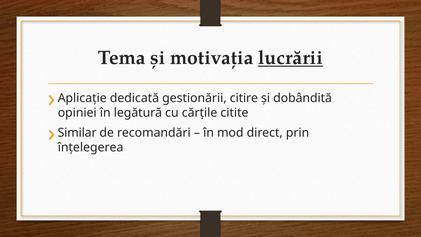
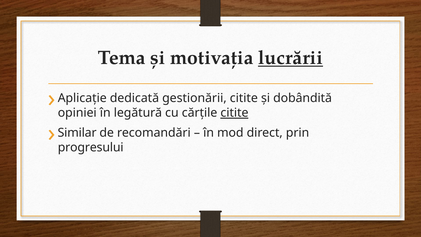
gestionării citire: citire -> citite (244, 98)
citite underline: none -> present (234, 113)
înțelegerea: înțelegerea -> progresului (91, 147)
